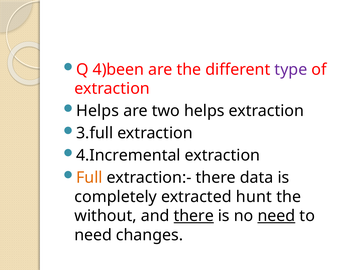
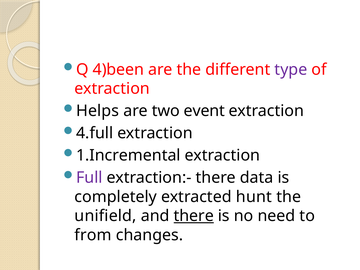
two helps: helps -> event (204, 111)
3.full: 3.full -> 4.full (95, 133)
4.Incremental: 4.Incremental -> 1.Incremental (128, 155)
Full colour: orange -> purple (89, 178)
without: without -> unifield (105, 216)
need underline: present -> none (276, 216)
need: need -> from (93, 235)
